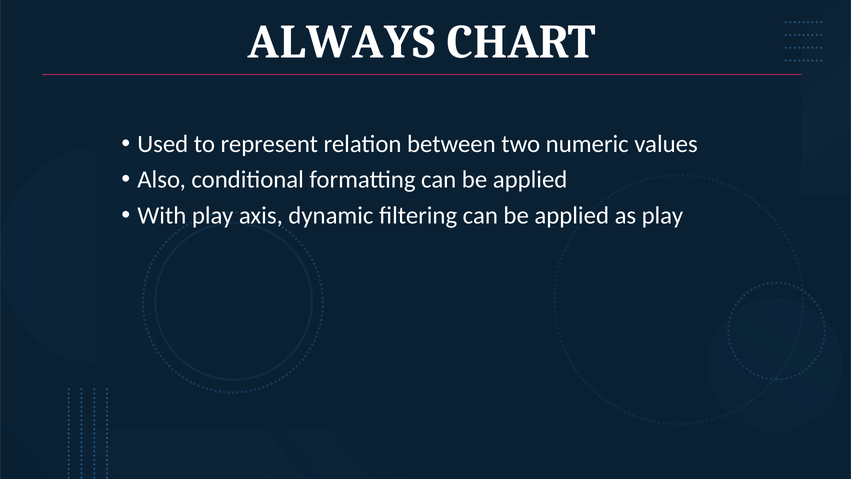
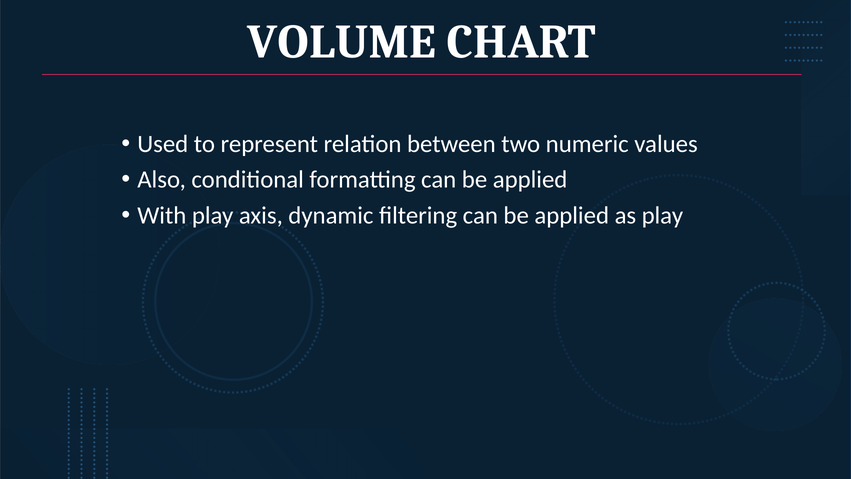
ALWAYS: ALWAYS -> VOLUME (342, 42)
